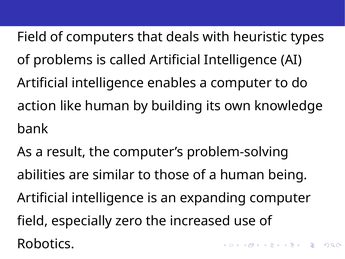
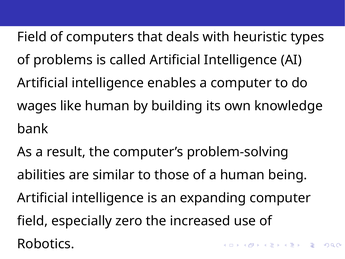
action: action -> wages (37, 106)
